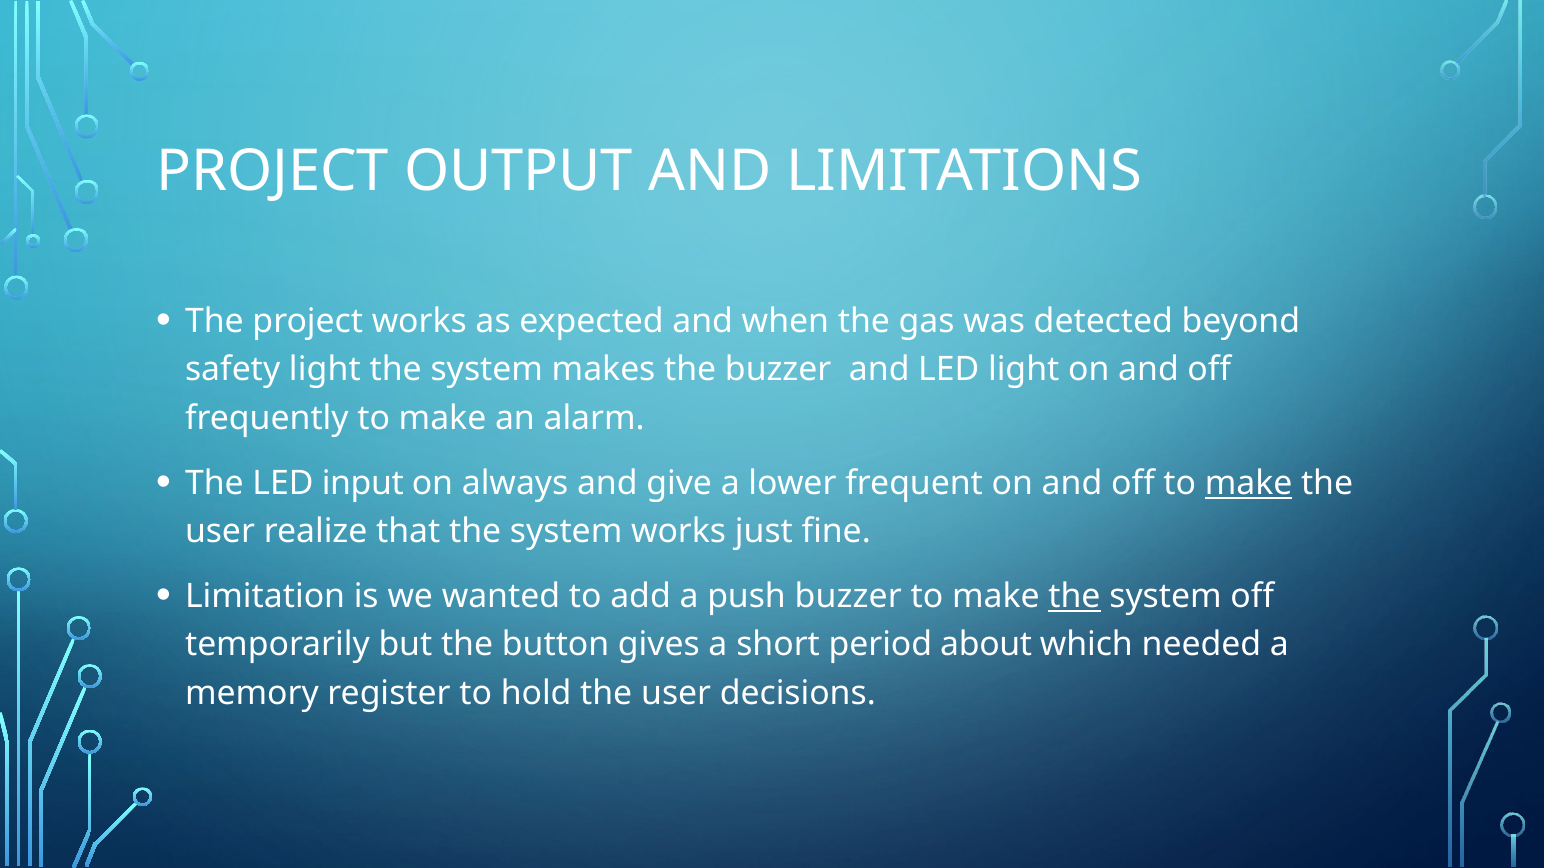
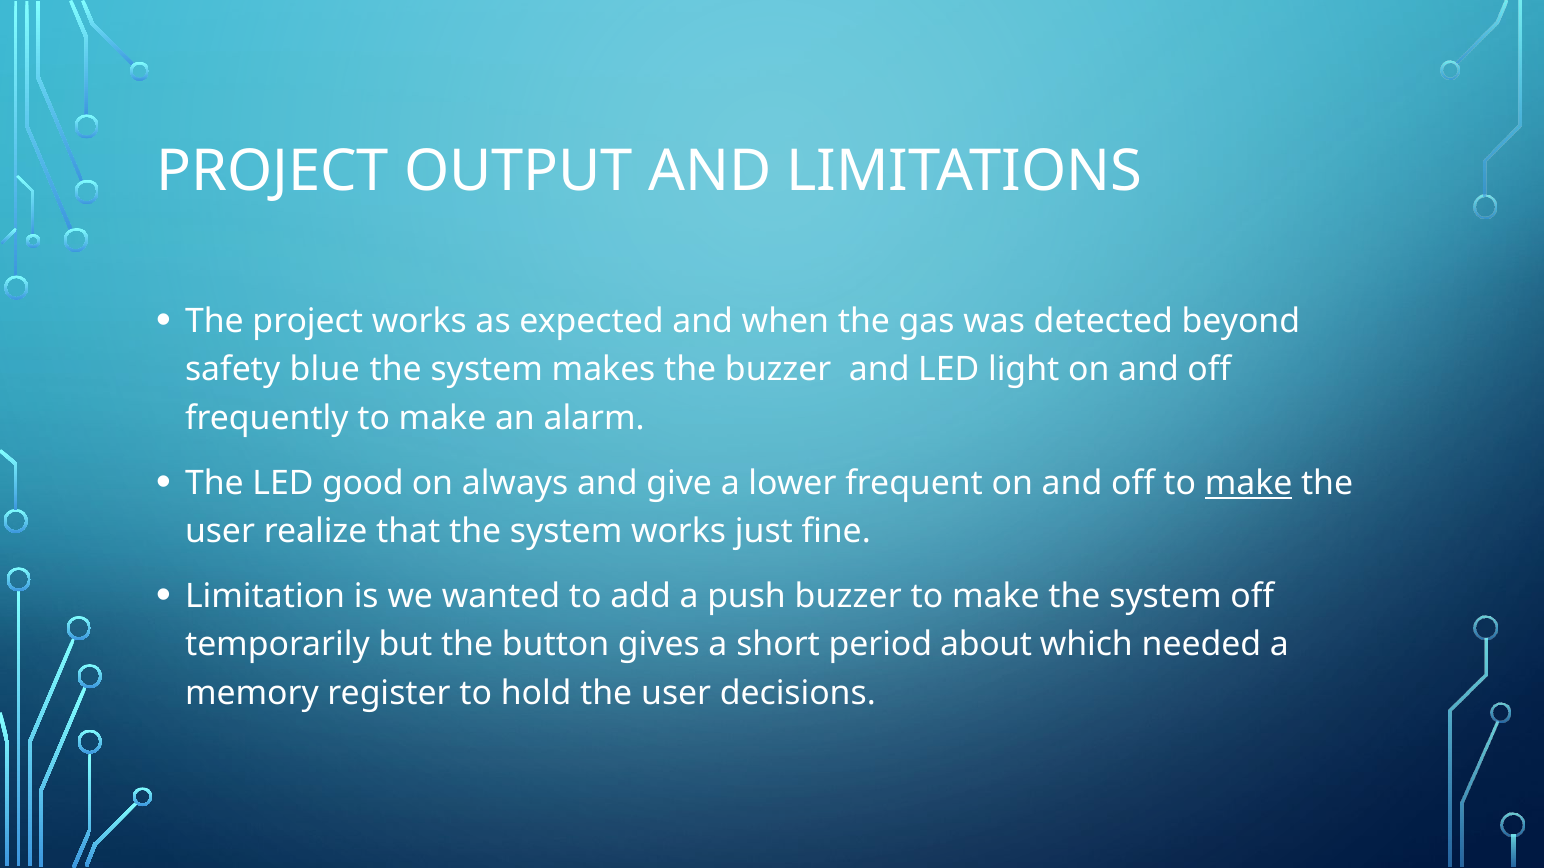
safety light: light -> blue (325, 370)
input: input -> good (363, 483)
the underline: present -> none (1074, 597)
